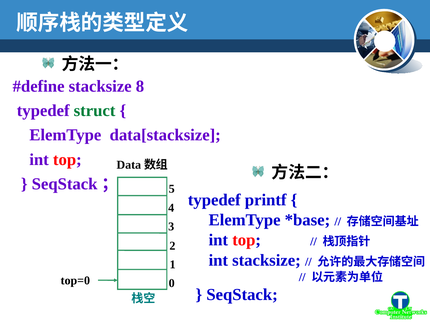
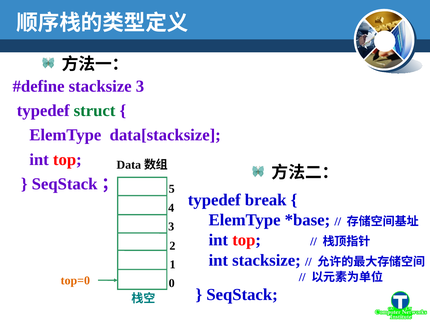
stacksize 8: 8 -> 3 (140, 86)
printf: printf -> break (266, 200)
top=0 colour: black -> orange (75, 280)
